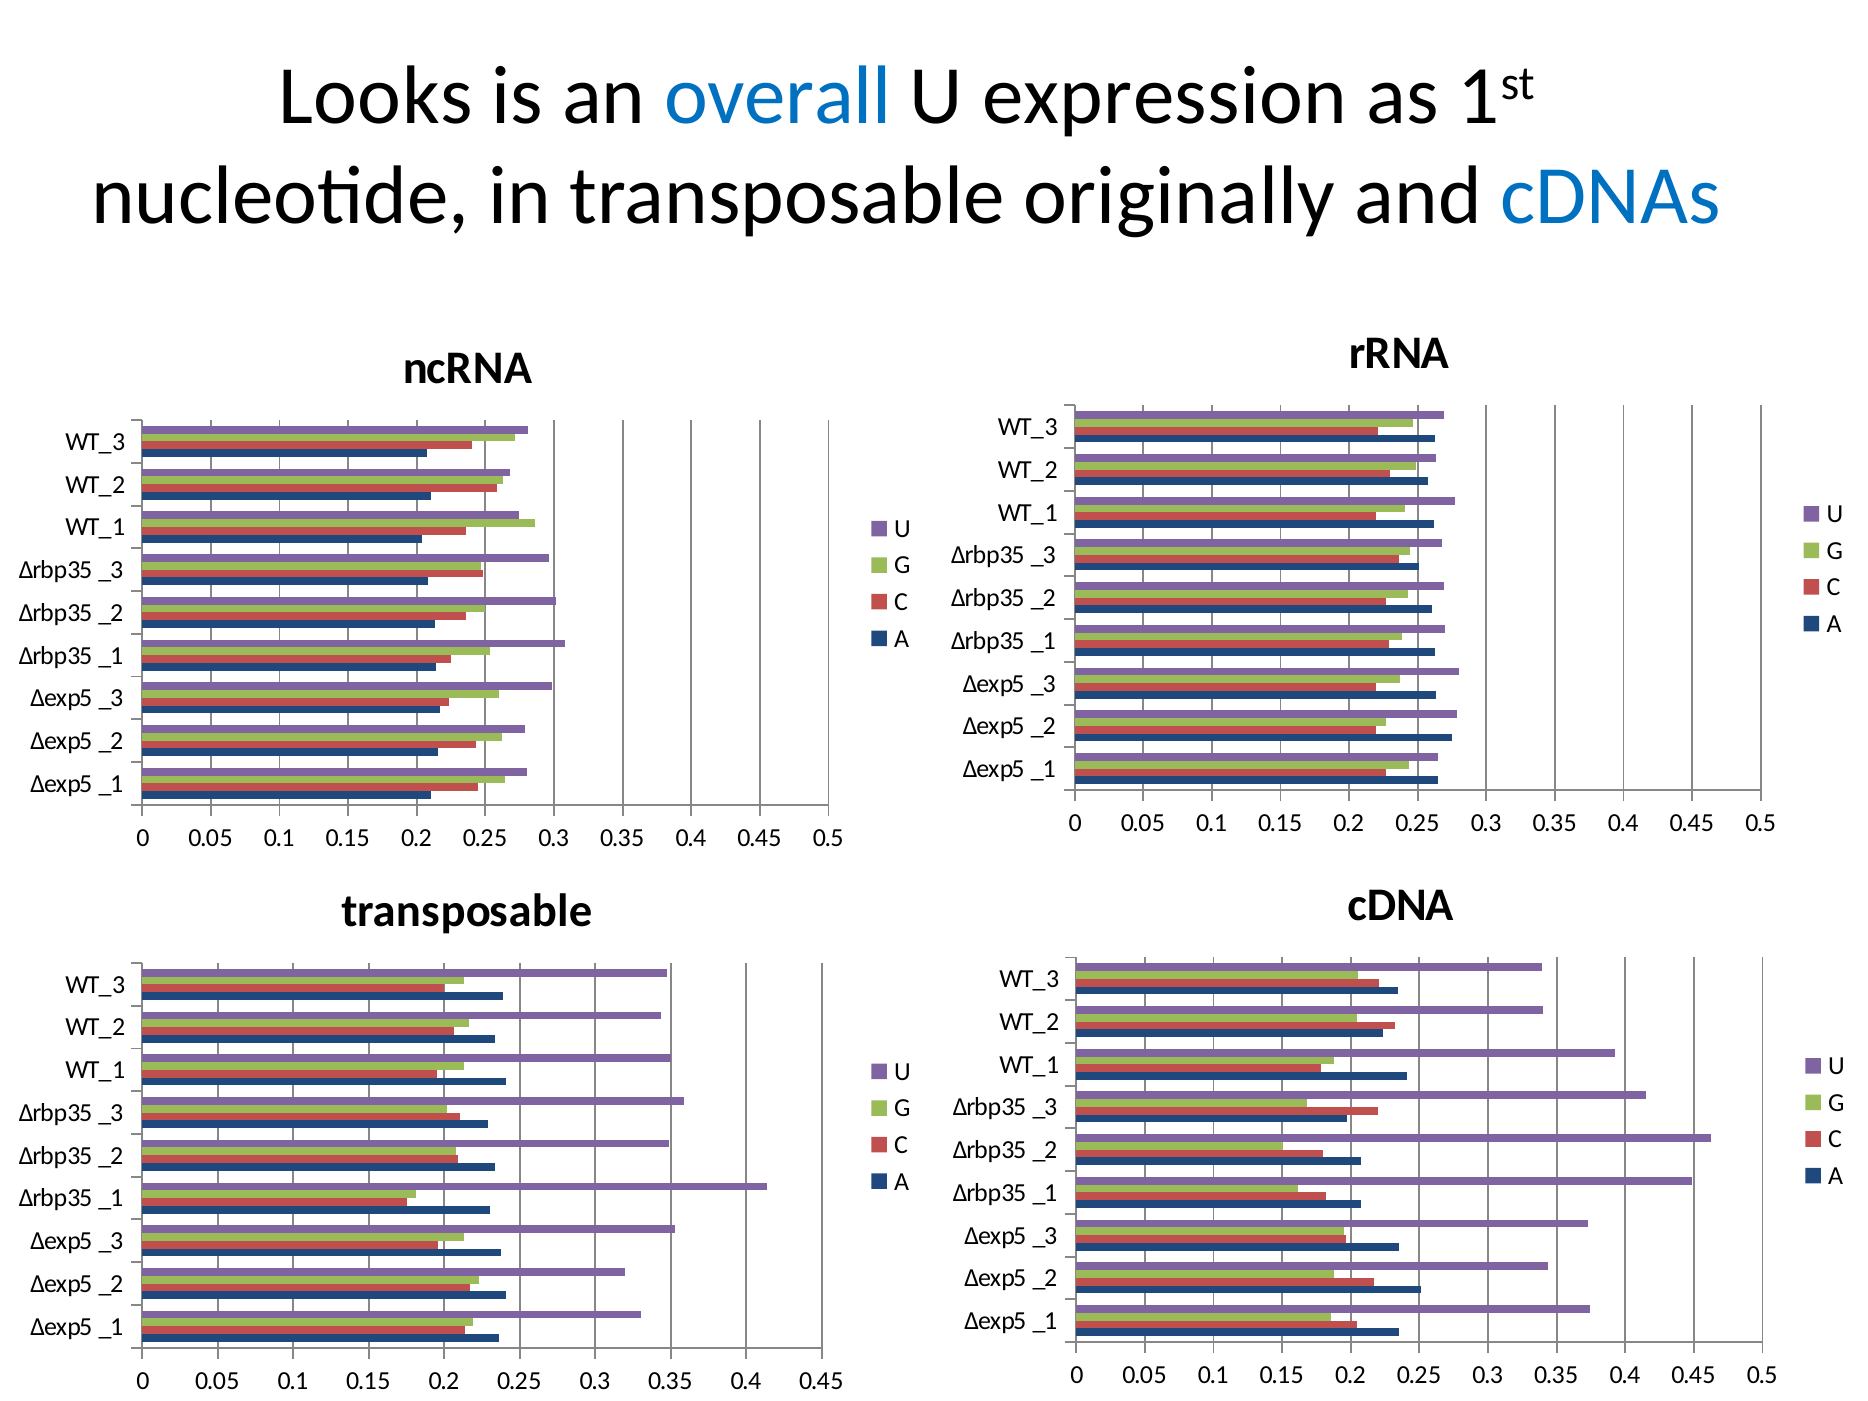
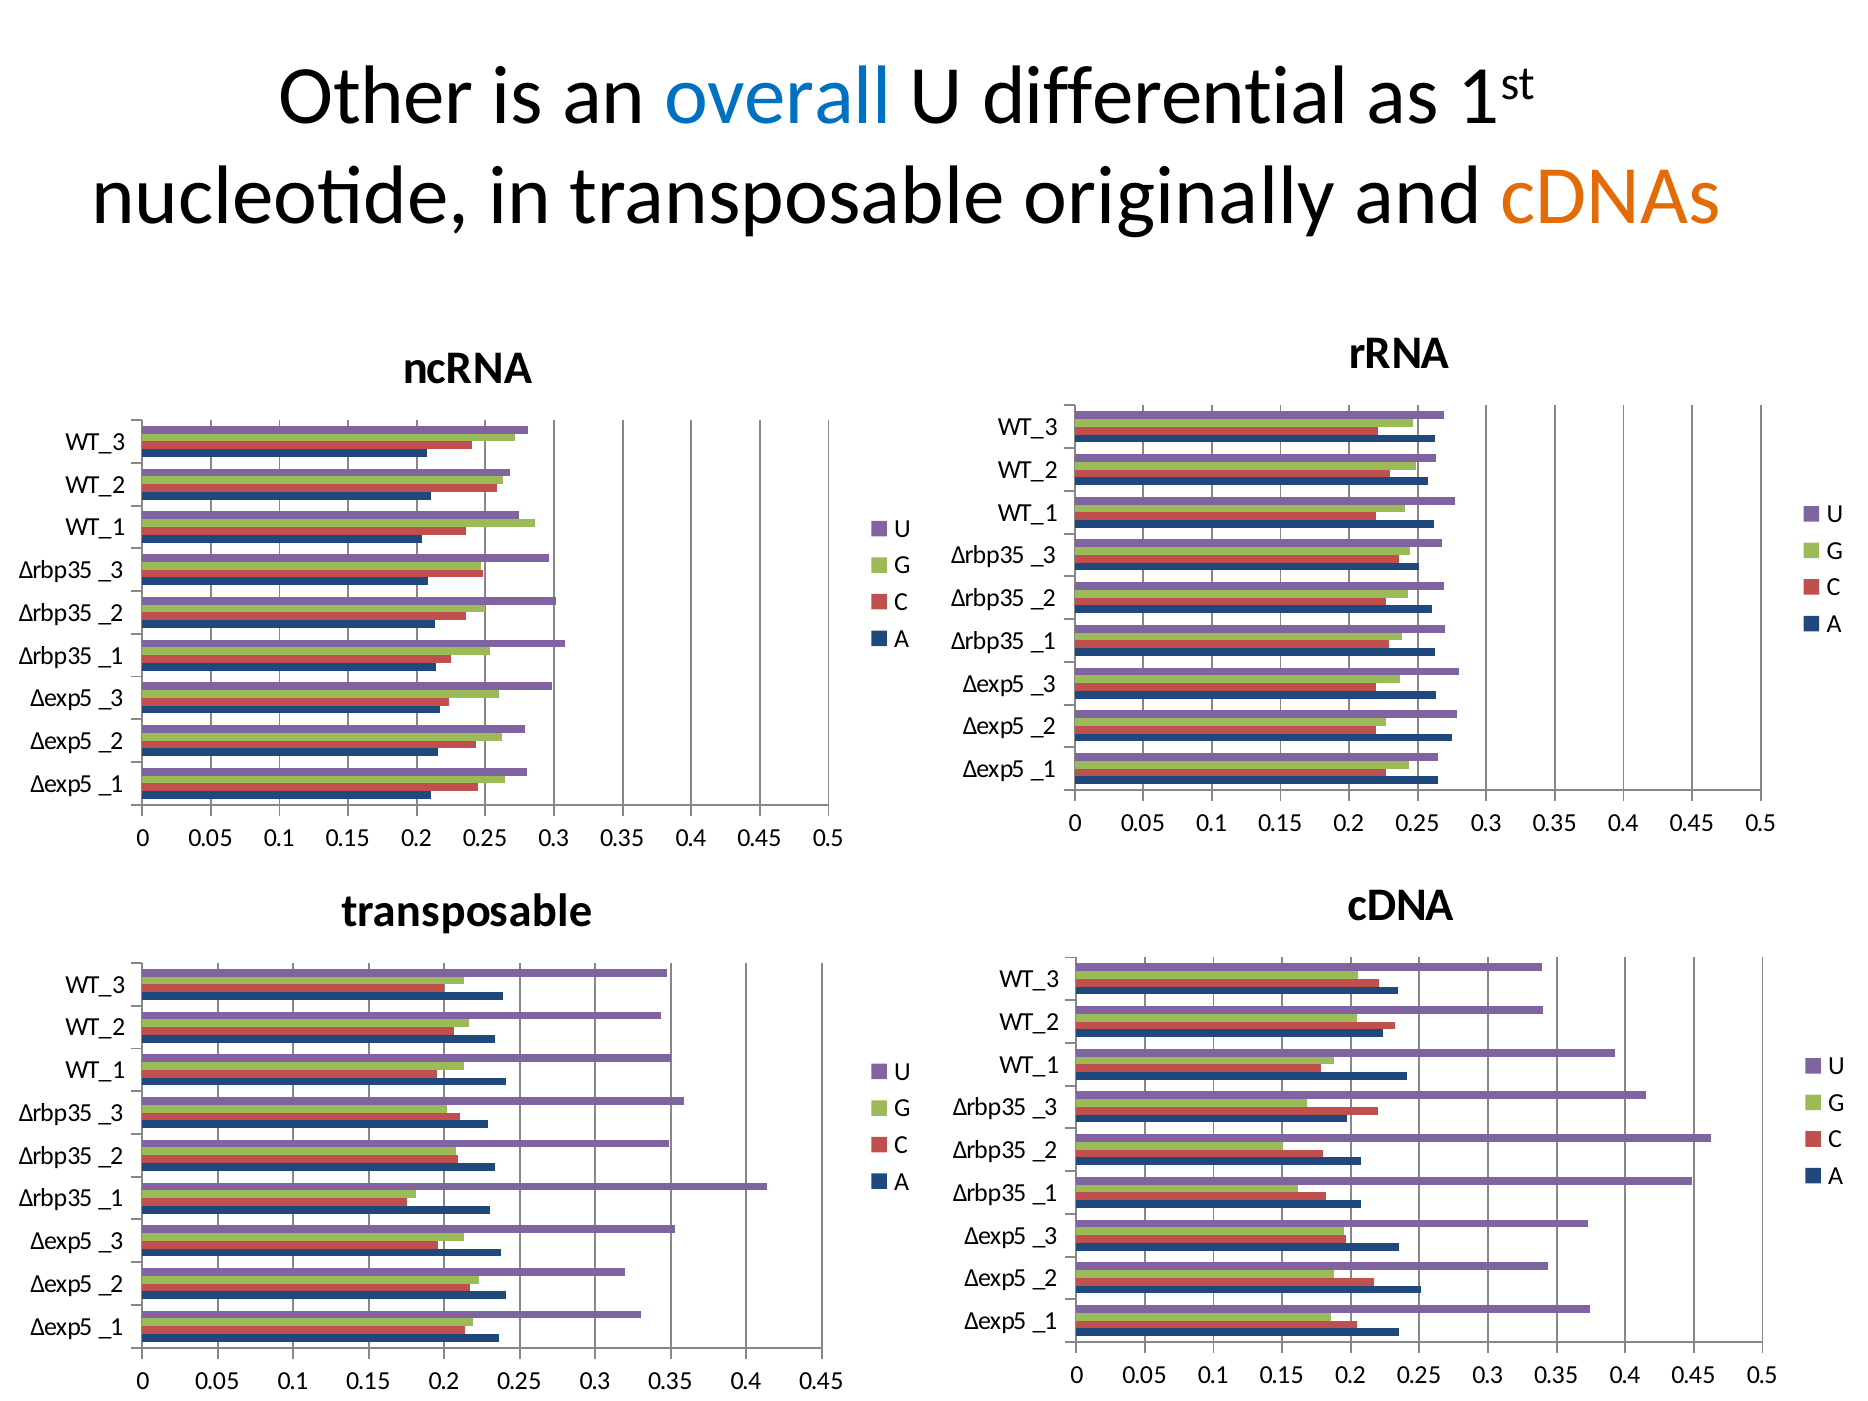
Looks: Looks -> Other (376, 97)
expression: expression -> differential (1165, 97)
cDNAs colour: blue -> orange (1611, 196)
